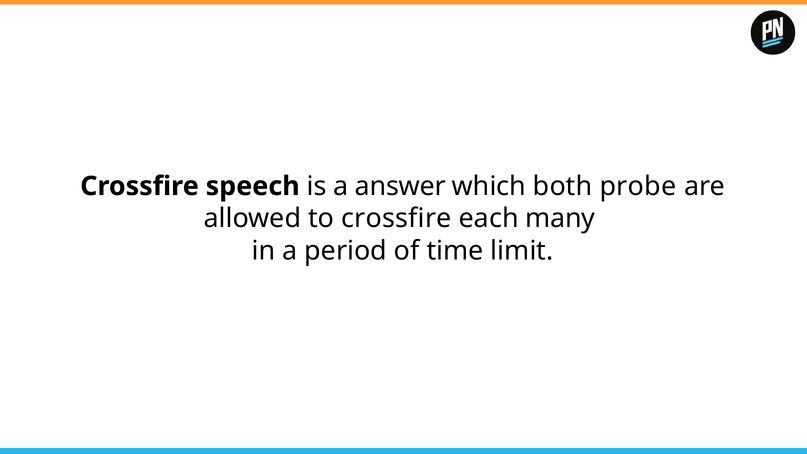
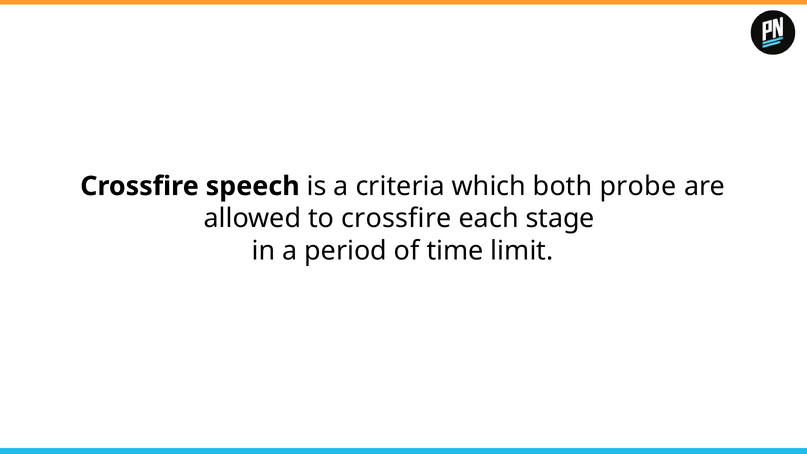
answer: answer -> criteria (400, 186)
many: many -> stage (560, 218)
